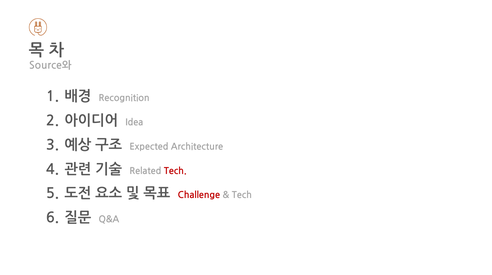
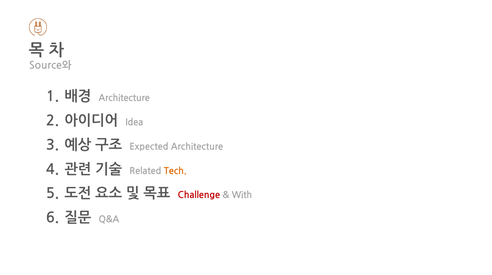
Recognition: Recognition -> Architecture (124, 98)
Tech colour: red -> orange (175, 171)
Tech: Tech -> With (242, 195)
